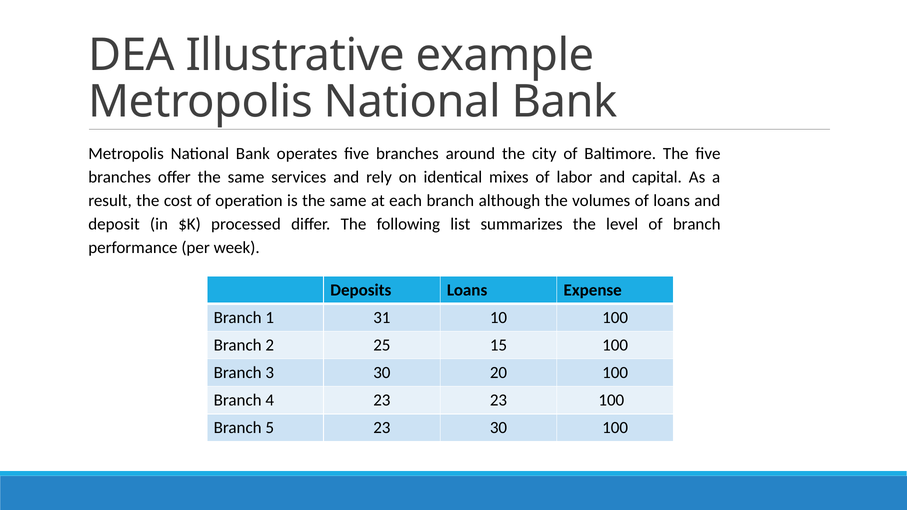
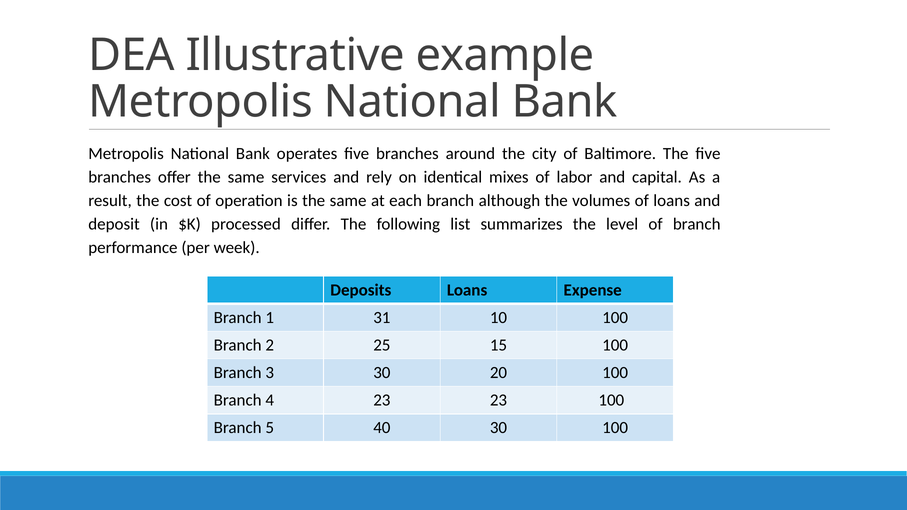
5 23: 23 -> 40 (382, 428)
